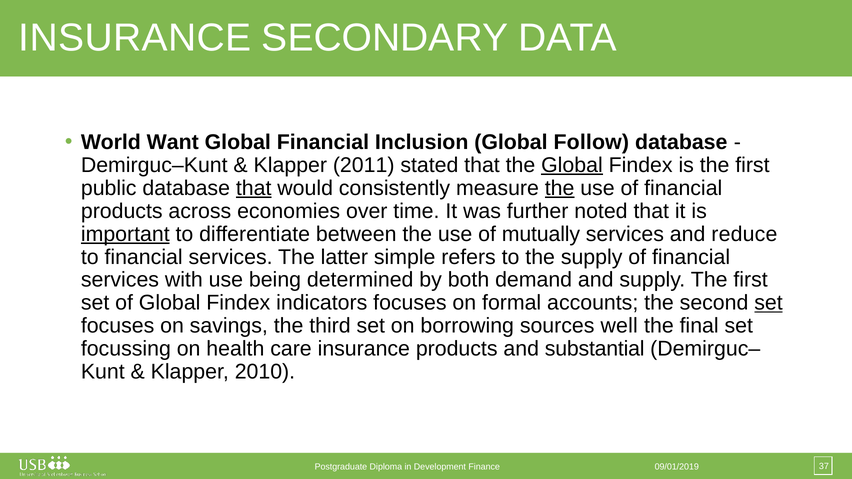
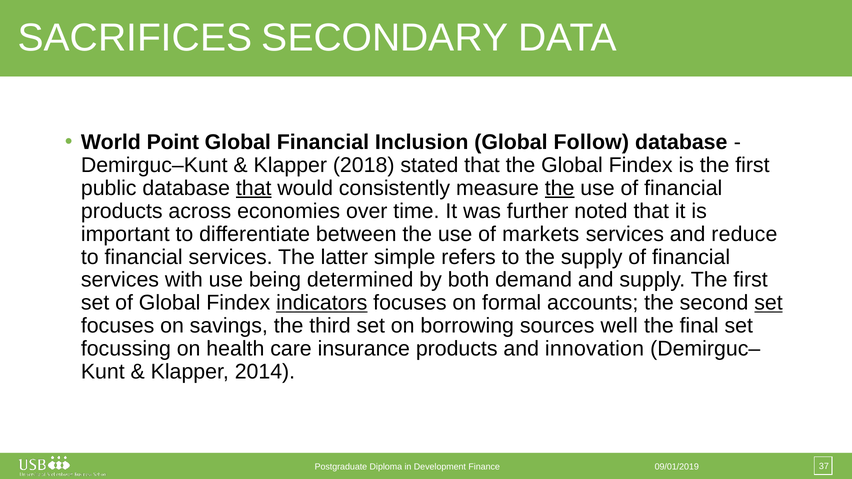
INSURANCE: INSURANCE -> SACRIFICES (135, 38)
Want: Want -> Point (173, 142)
2011: 2011 -> 2018 (364, 165)
Global underline: present -> none (572, 165)
important underline: present -> none (125, 234)
mutually: mutually -> markets (541, 234)
indicators underline: none -> present (322, 303)
substantial: substantial -> innovation (594, 349)
2010: 2010 -> 2014 (265, 372)
